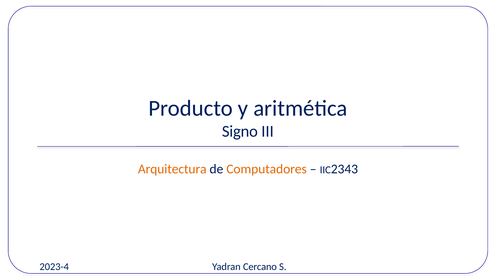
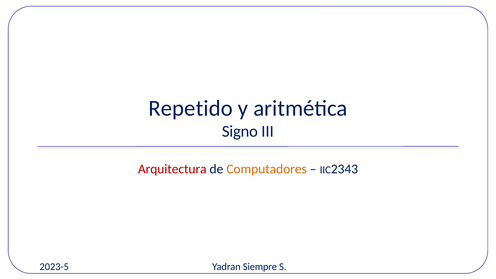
Producto: Producto -> Repetido (191, 108)
Arquitectura colour: orange -> red (172, 169)
2023-4: 2023-4 -> 2023-5 (54, 267)
Cercano: Cercano -> Siempre (260, 267)
